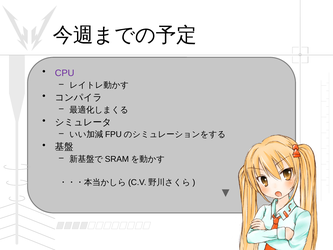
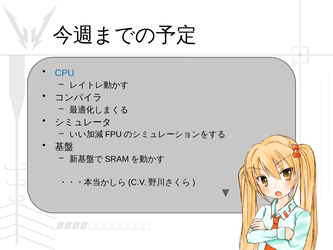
CPU colour: purple -> blue (65, 73)
